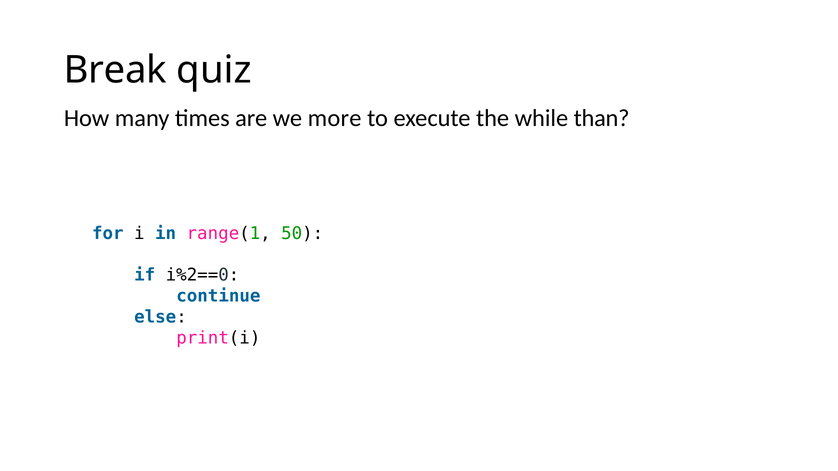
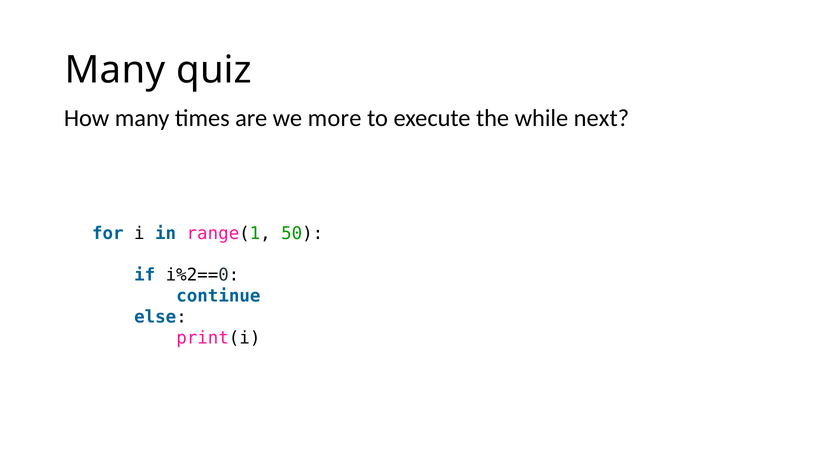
Break: Break -> Many (115, 70)
than: than -> next (601, 118)
